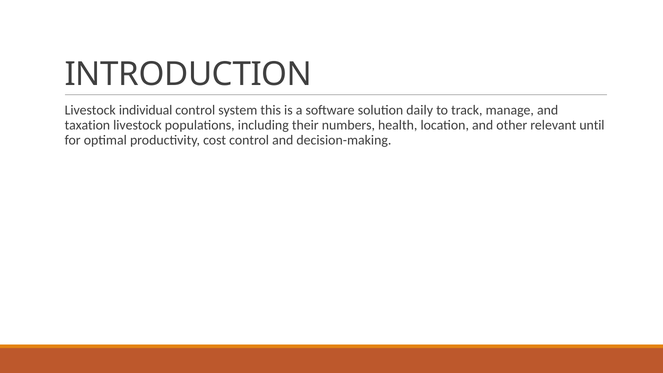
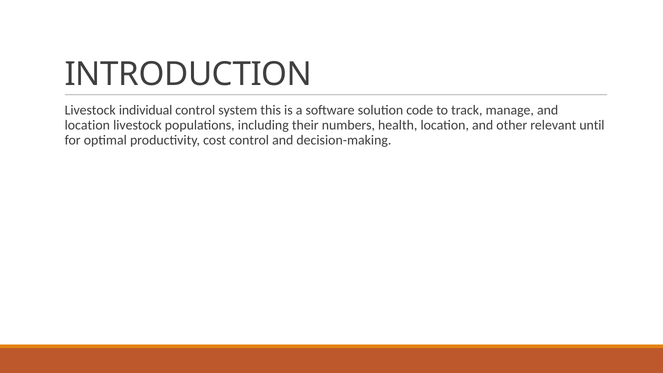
daily: daily -> code (420, 110)
taxation: taxation -> location (87, 125)
